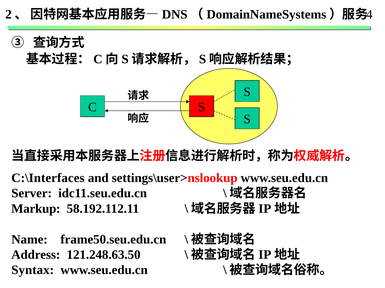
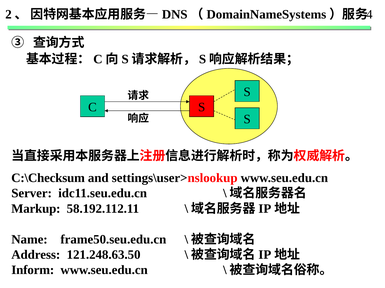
C:\Interfaces: C:\Interfaces -> C:\Checksum (48, 178)
Syntax: Syntax -> Inform (33, 271)
